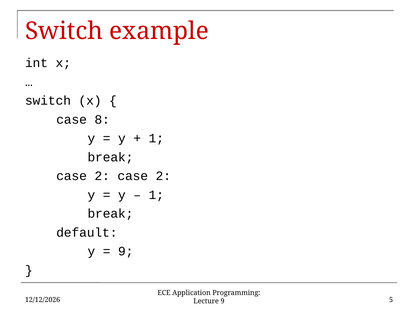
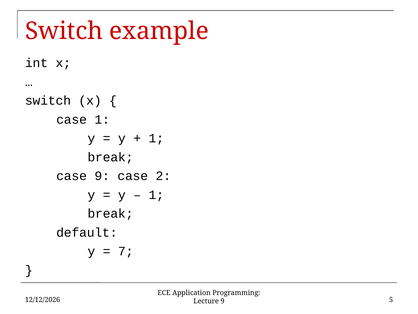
case 8: 8 -> 1 (102, 119)
2: 2 -> 9 (102, 176)
9: 9 -> 7 (126, 251)
